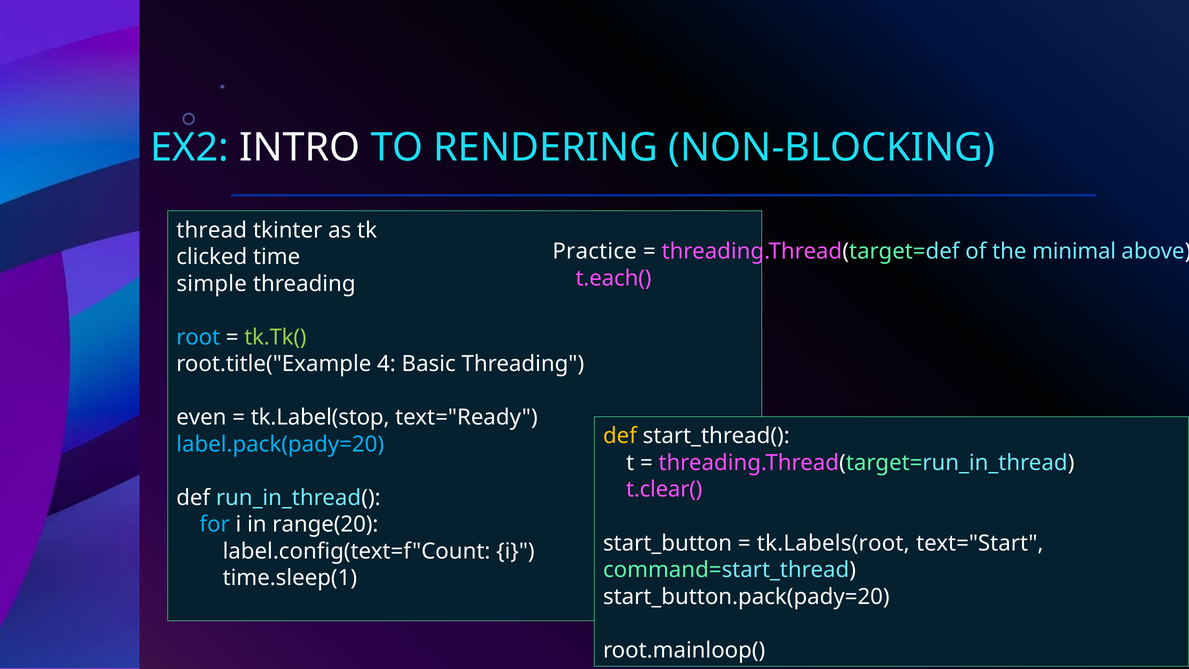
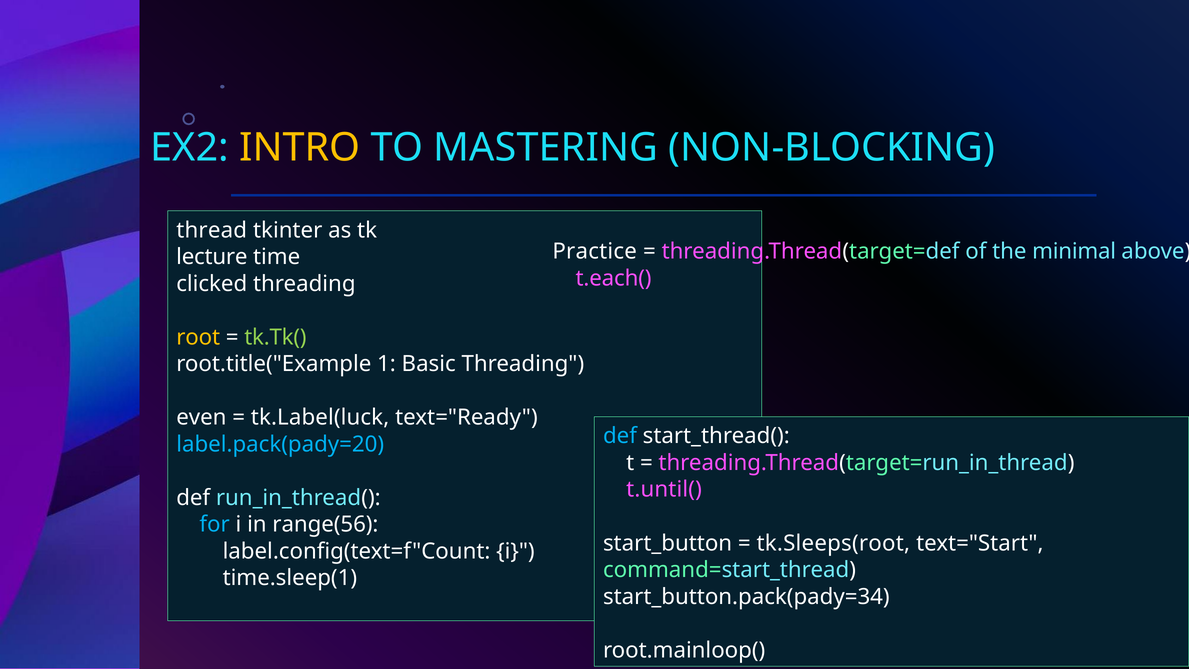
INTRO colour: white -> yellow (300, 147)
RENDERING: RENDERING -> MASTERING (546, 147)
clicked: clicked -> lecture (212, 257)
simple: simple -> clicked (212, 284)
root colour: light blue -> yellow (198, 337)
4: 4 -> 1 (386, 364)
tk.Label(stop: tk.Label(stop -> tk.Label(luck (320, 417)
def colour: yellow -> light blue (620, 436)
t.clear(: t.clear( -> t.until( (664, 489)
range(20: range(20 -> range(56 (325, 524)
tk.Labels(root: tk.Labels(root -> tk.Sleeps(root (833, 543)
start_button.pack(pady=20: start_button.pack(pady=20 -> start_button.pack(pady=34 (746, 596)
